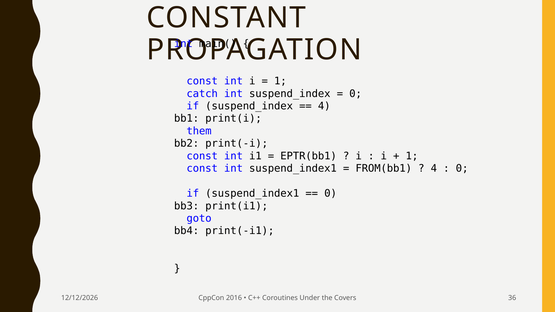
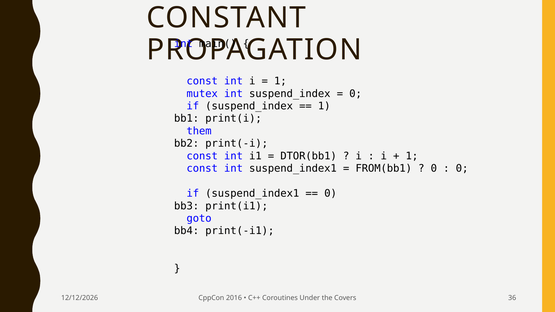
catch: catch -> mutex (202, 94)
4: 4 -> 1 (324, 106)
EPTR(bb1: EPTR(bb1 -> DTOR(bb1 (309, 156)
4: 4 -> 0 (434, 169)
